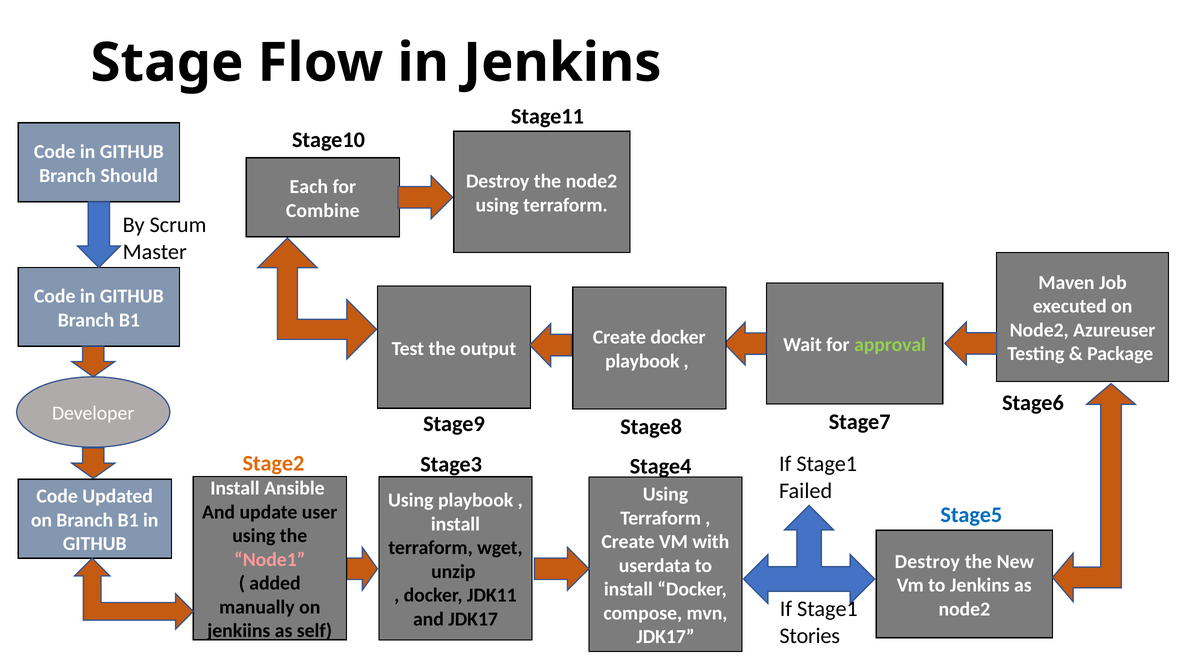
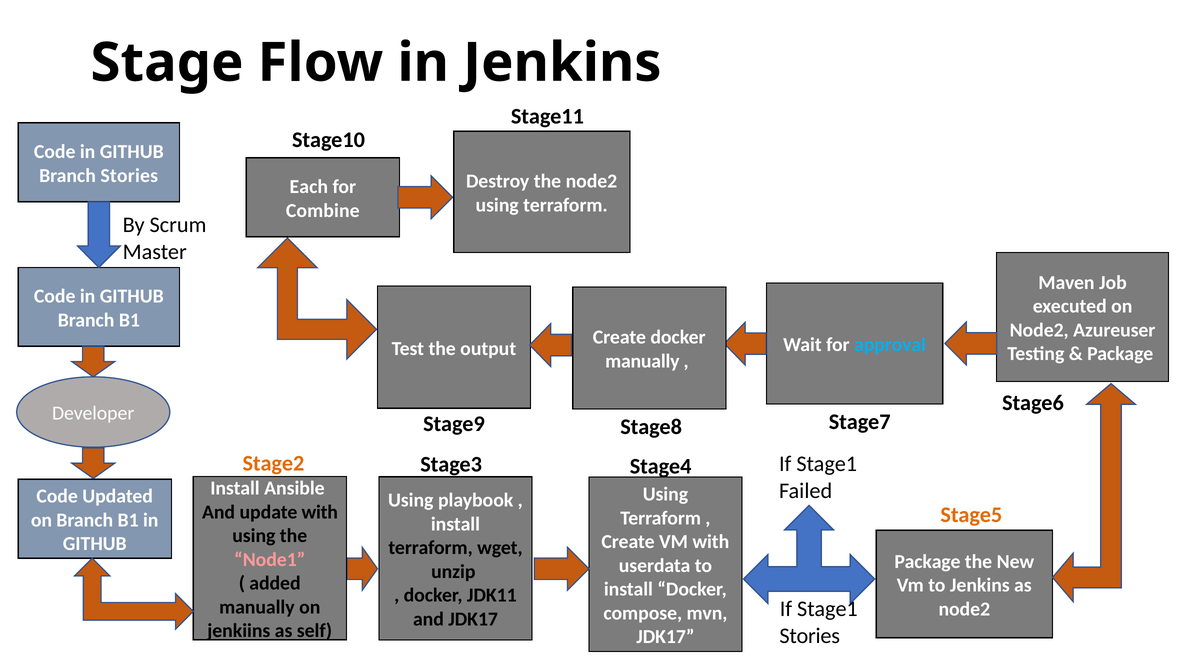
Branch Should: Should -> Stories (129, 175)
approval colour: light green -> light blue (890, 345)
playbook: playbook -> manually (642, 361)
update user: user -> with (320, 512)
Stage5 colour: blue -> orange (971, 515)
Destroy: Destroy -> Package (927, 561)
